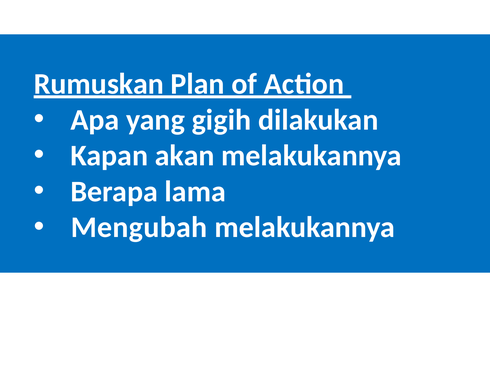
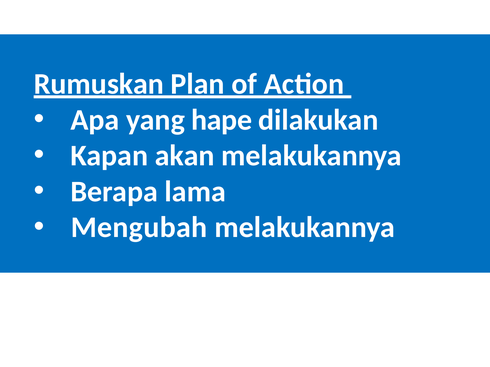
gigih: gigih -> hape (222, 120)
